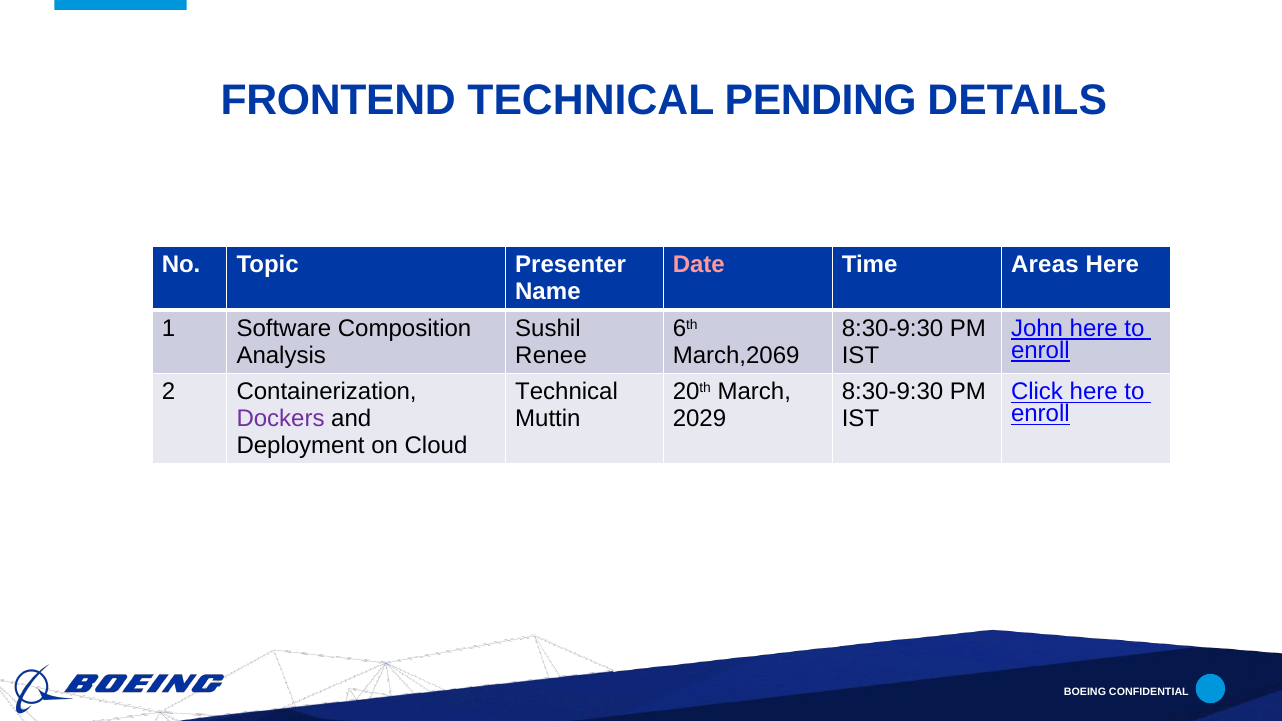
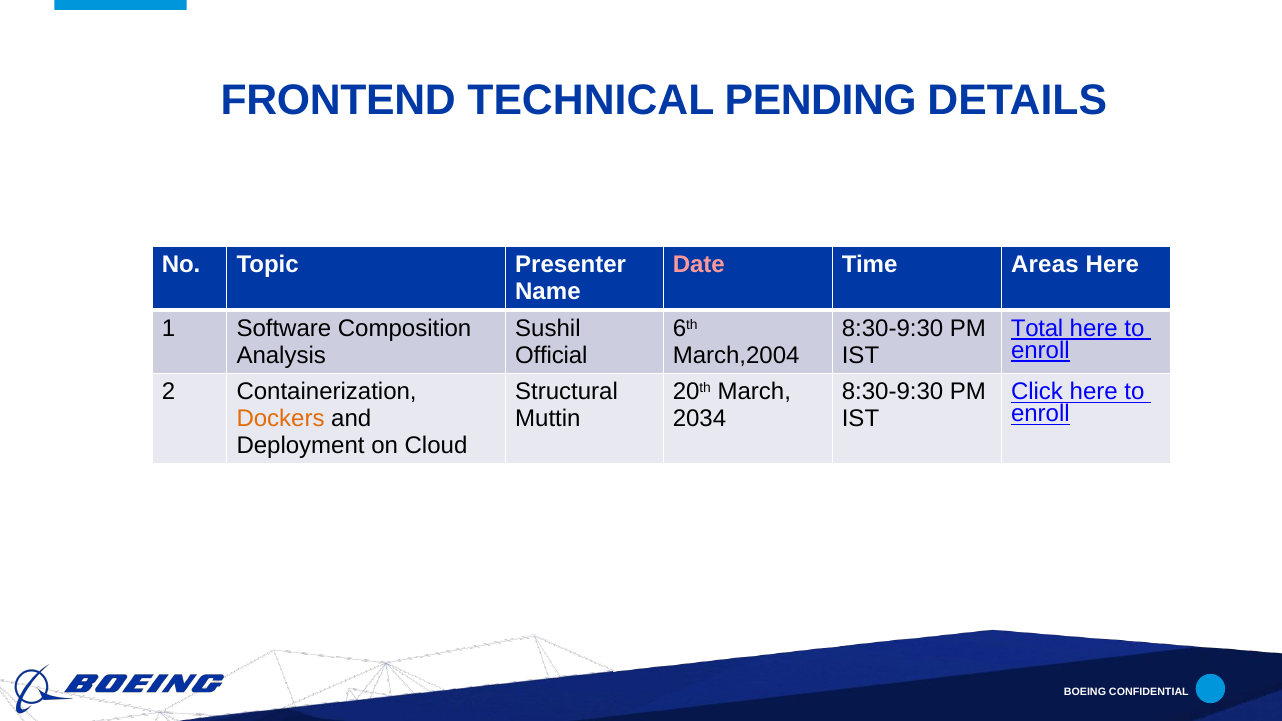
John: John -> Total (1037, 329)
Renee: Renee -> Official (551, 355)
March,2069: March,2069 -> March,2004 (736, 355)
Technical: Technical -> Structural (567, 392)
Dockers colour: purple -> orange (281, 419)
2029: 2029 -> 2034 (699, 419)
